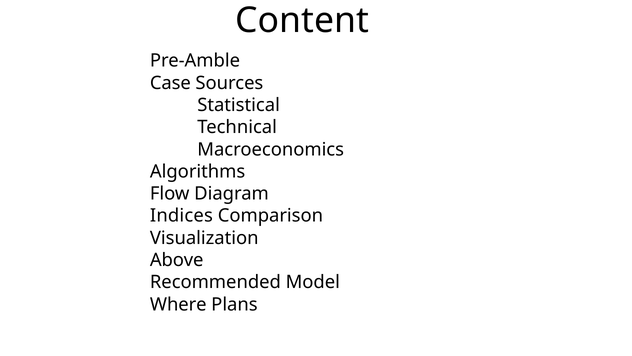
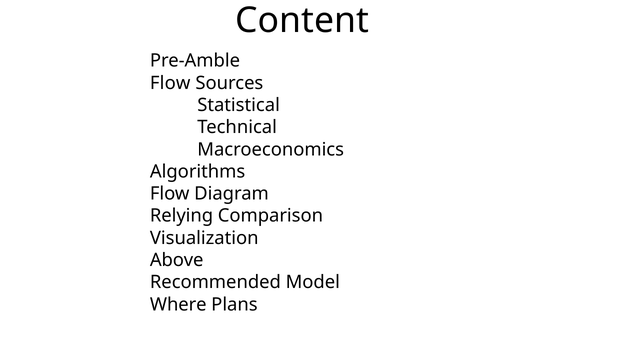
Case: Case -> Flow (170, 83)
Indices: Indices -> Relying (182, 216)
